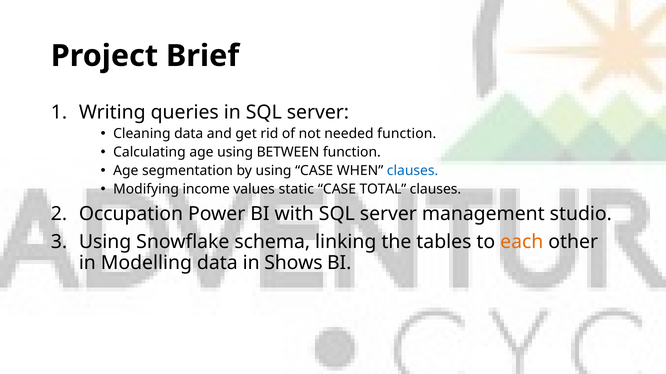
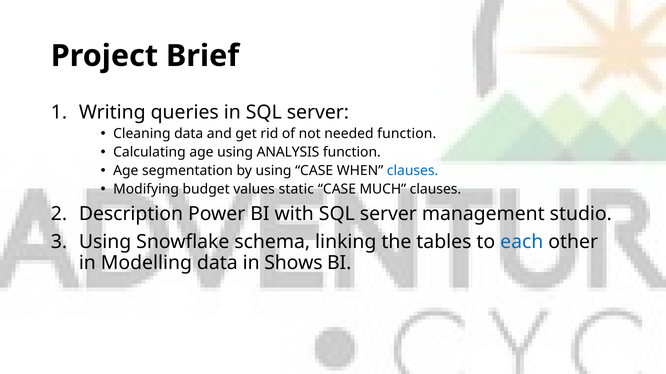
BETWEEN: BETWEEN -> ANALYSIS (288, 153)
income: income -> budget (206, 189)
TOTAL: TOTAL -> MUCH (383, 189)
Occupation: Occupation -> Description (131, 214)
each colour: orange -> blue (522, 242)
